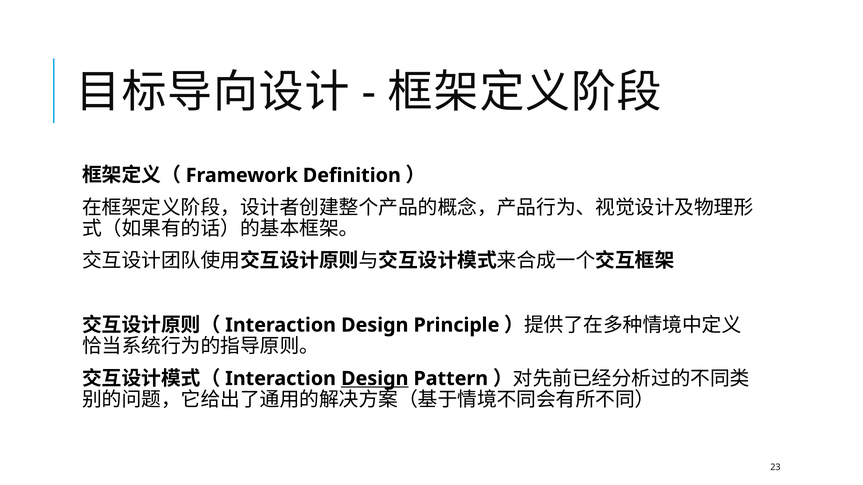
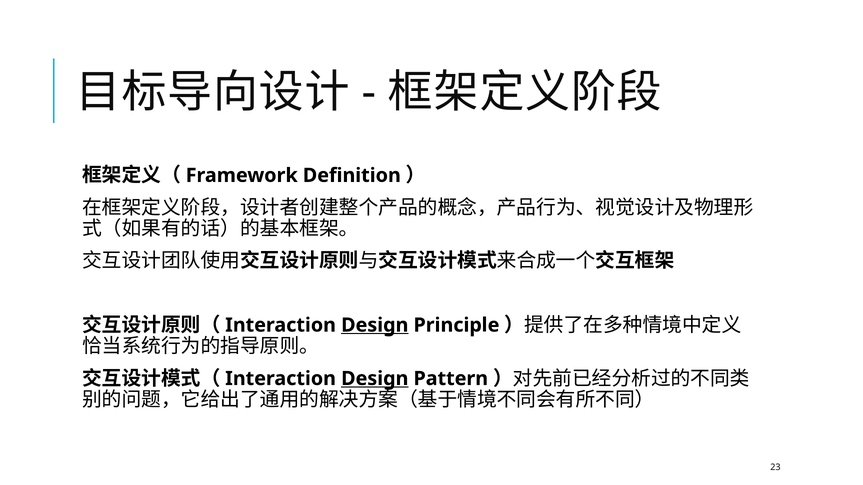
Design underline: none -> present (375, 325)
